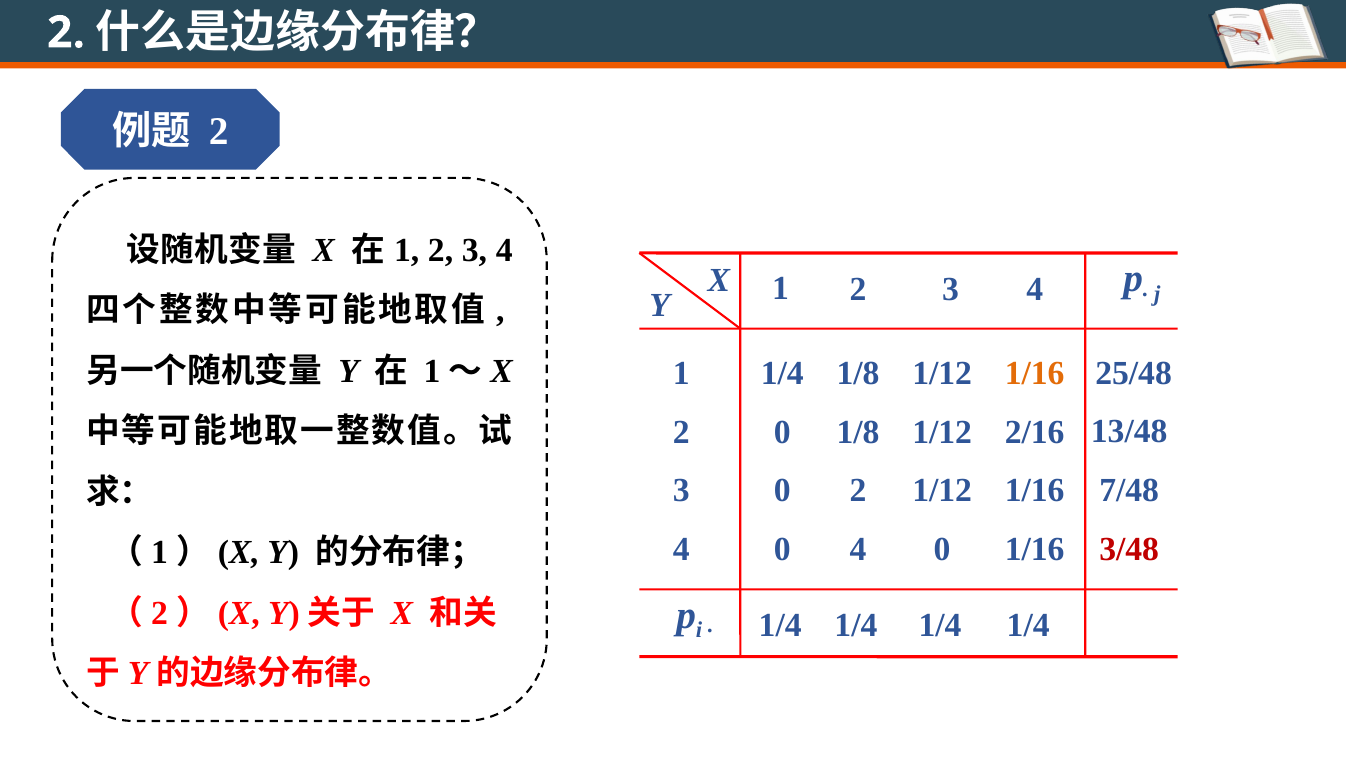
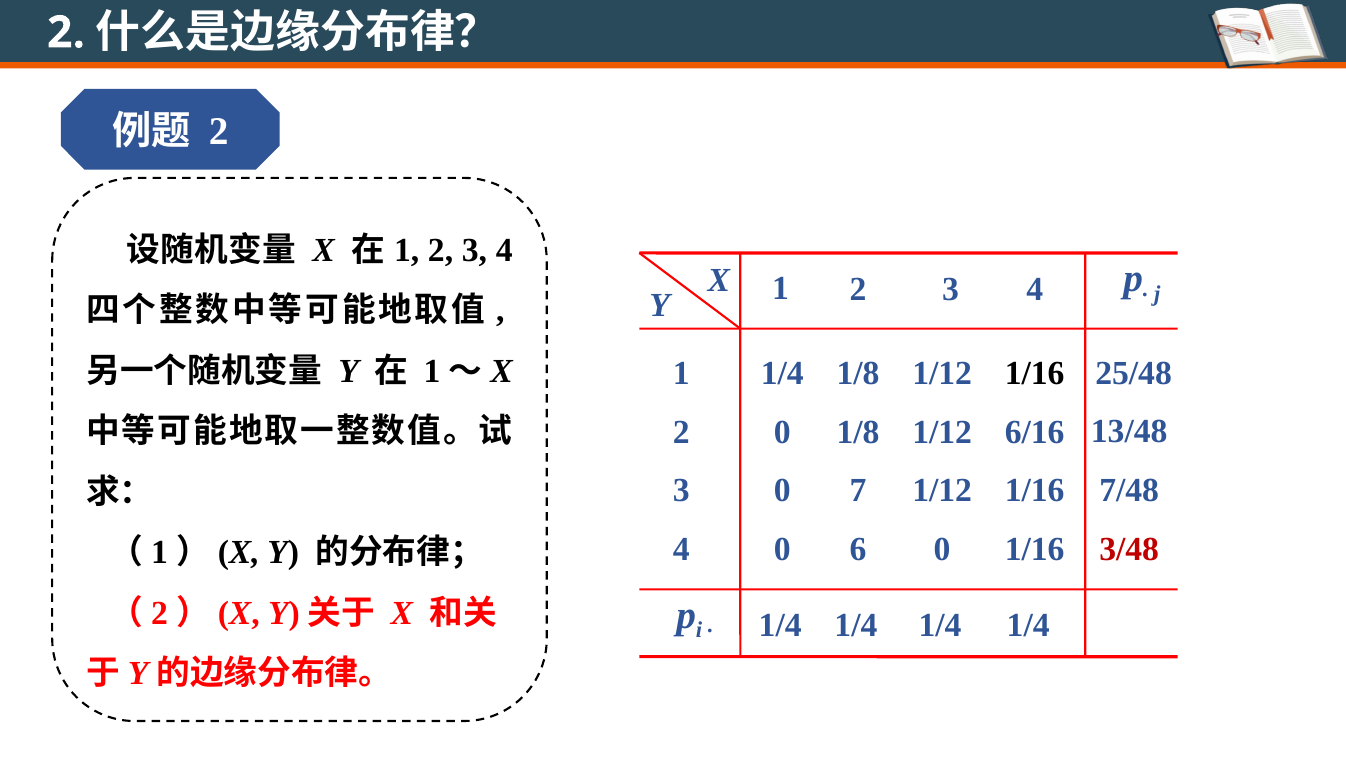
1/16 colour: orange -> black (1035, 373)
2/16: 2/16 -> 6/16 (1035, 432)
0 2: 2 -> 7 (858, 491)
0 4: 4 -> 6 (858, 550)
